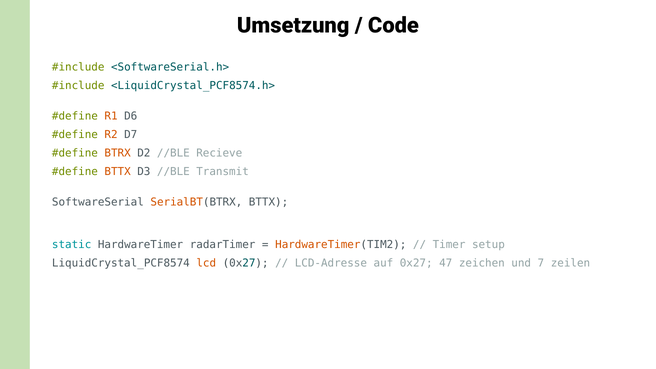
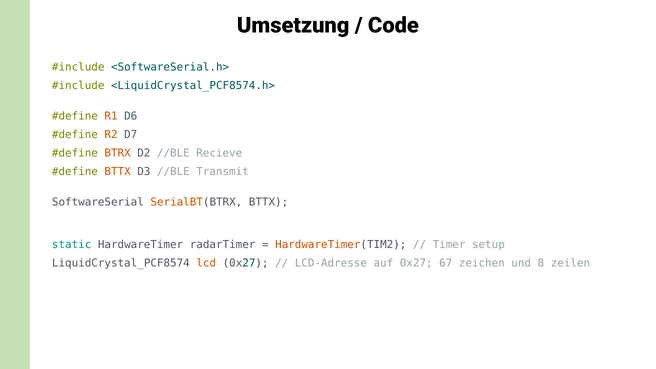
47: 47 -> 67 (446, 263)
7: 7 -> 8 (541, 263)
